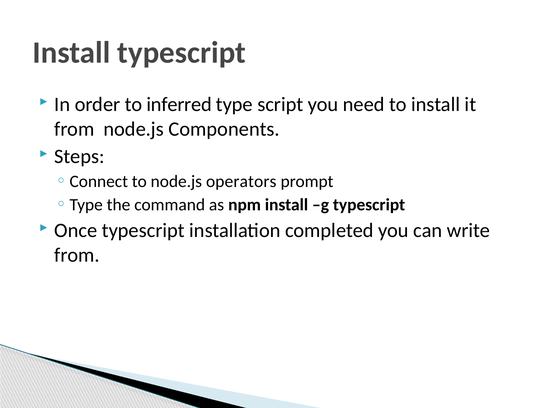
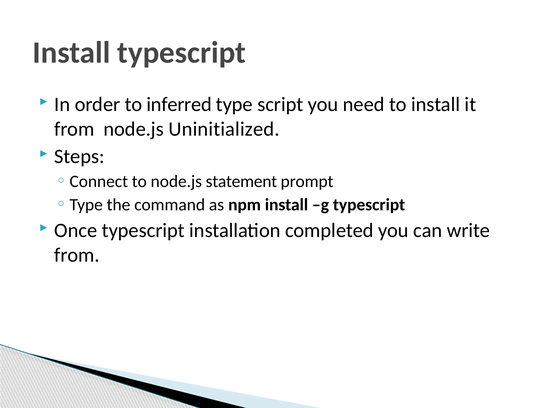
Components: Components -> Uninitialized (224, 129)
operators: operators -> statement (241, 181)
